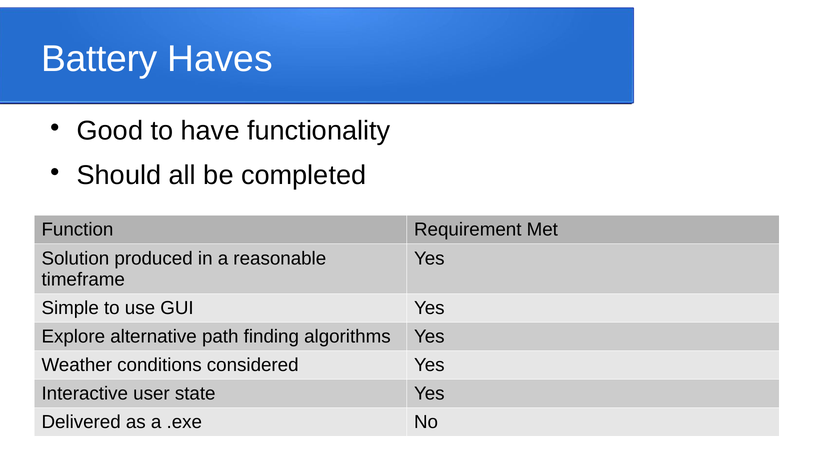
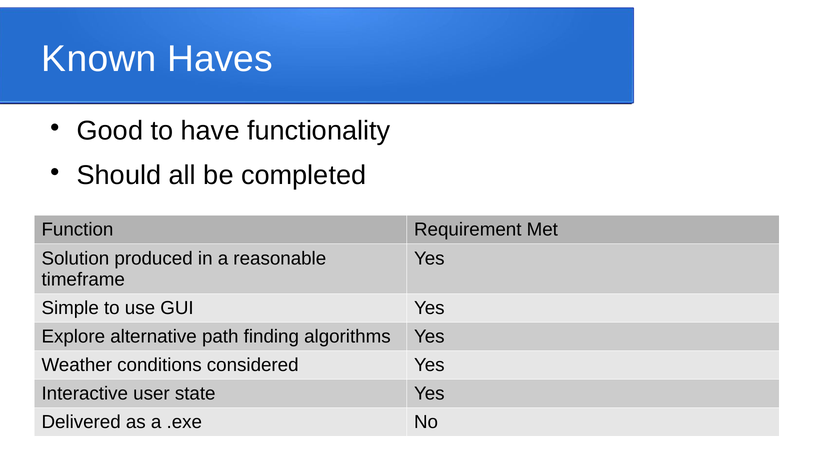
Battery: Battery -> Known (99, 59)
